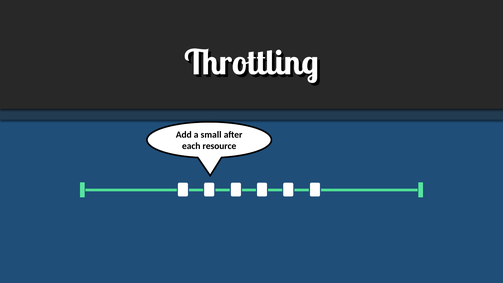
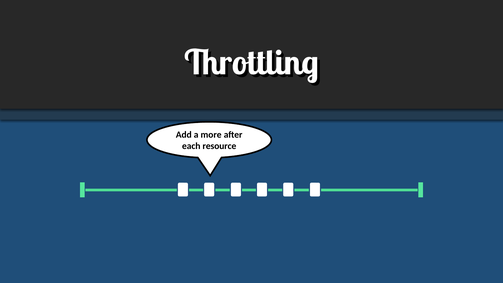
small: small -> more (211, 135)
